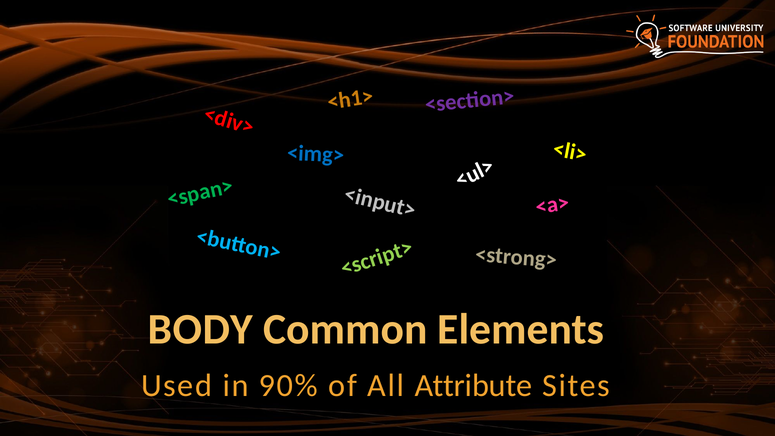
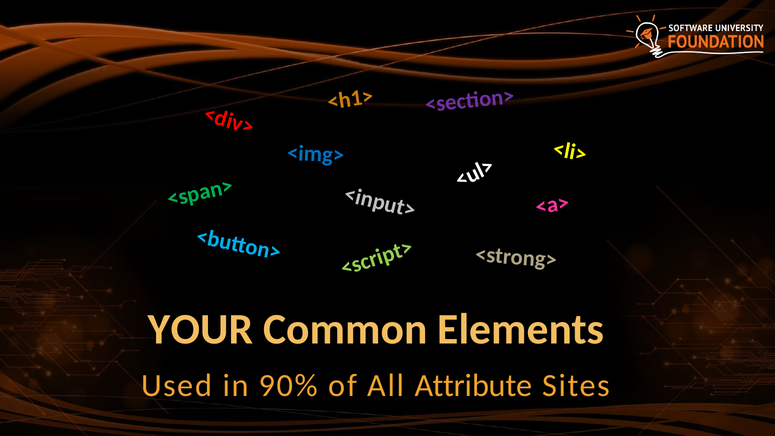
BODY: BODY -> YOUR (201, 330)
